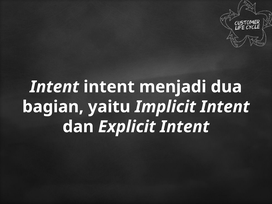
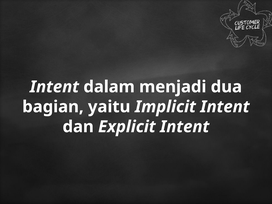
Intent intent: intent -> dalam (109, 87)
